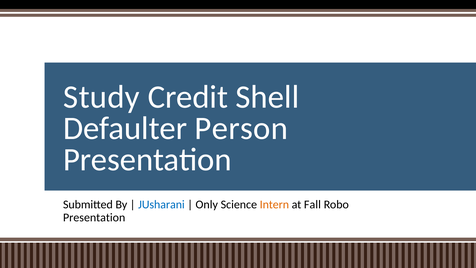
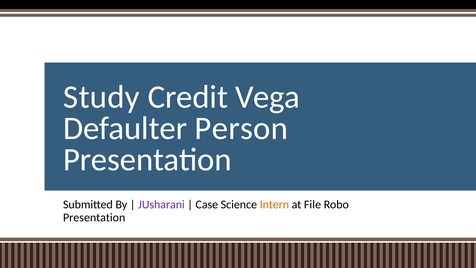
Shell: Shell -> Vega (268, 97)
JUsharani colour: blue -> purple (161, 205)
Only: Only -> Case (207, 205)
Fall: Fall -> File (312, 205)
